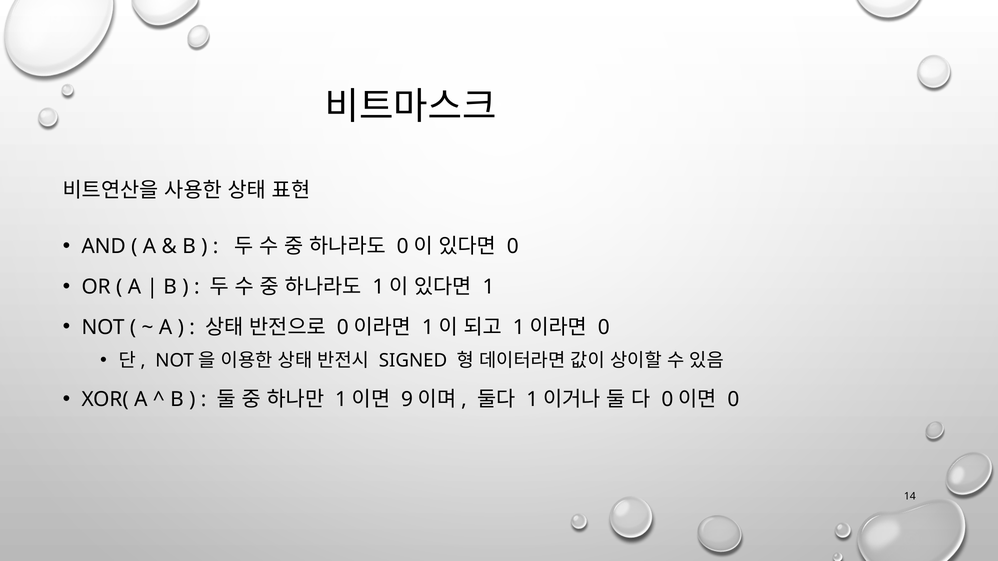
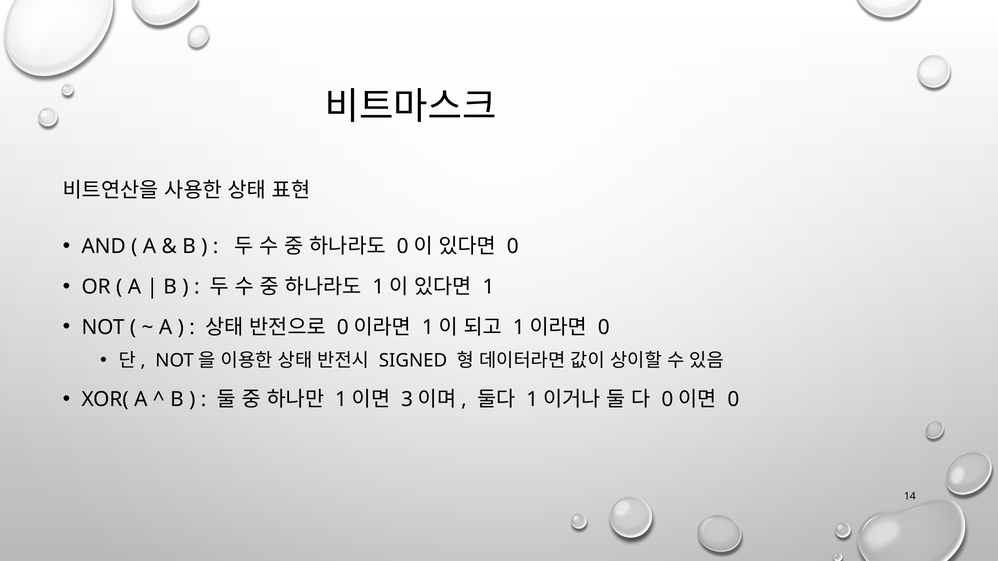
9: 9 -> 3 (407, 400)
